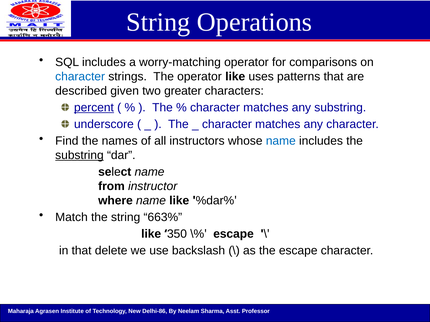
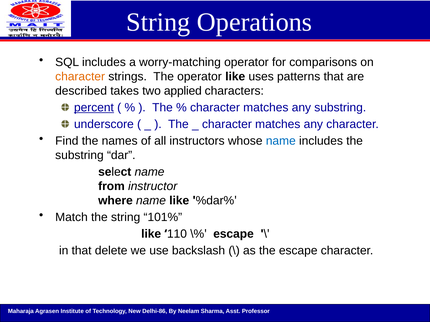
character colour: blue -> orange (80, 77)
given: given -> takes (125, 91)
greater: greater -> applied (183, 91)
substring underline: present -> none (79, 155)
663%: 663% -> 101% (163, 218)
350: 350 -> 110 (177, 234)
